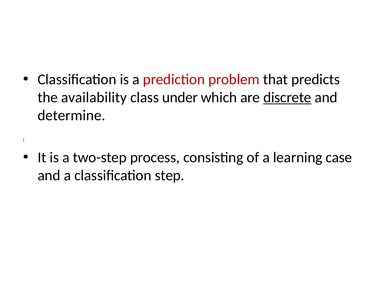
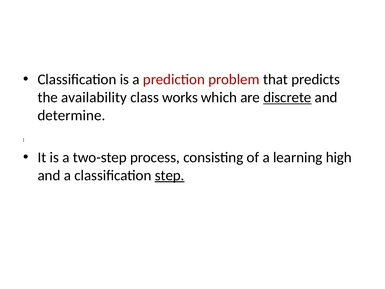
under: under -> works (180, 97)
case: case -> high (339, 157)
step underline: none -> present (170, 175)
